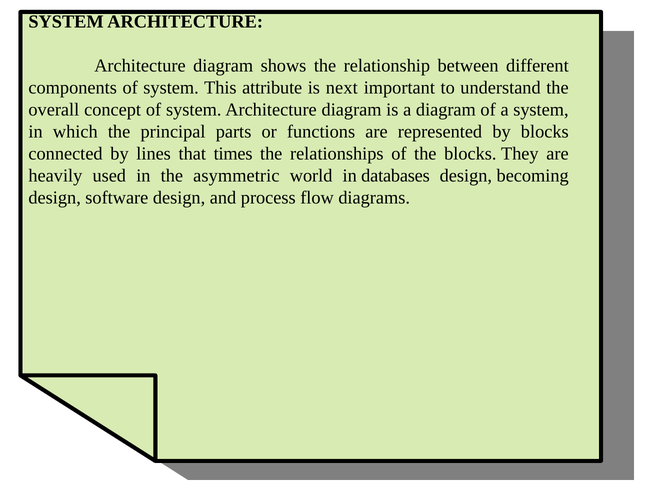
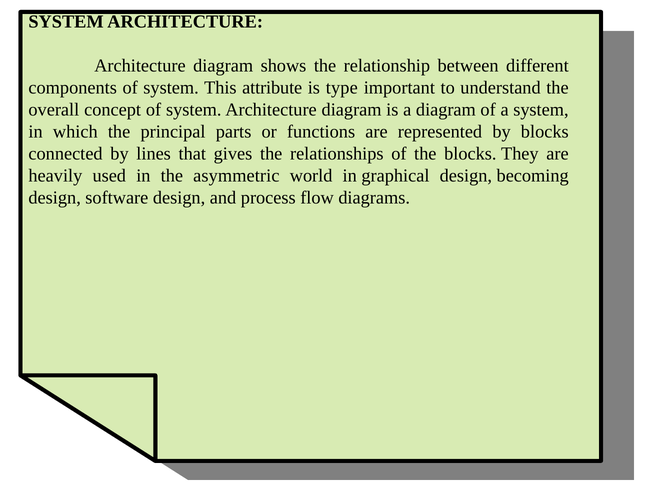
next: next -> type (342, 88)
times: times -> gives (233, 153)
databases: databases -> graphical (395, 175)
